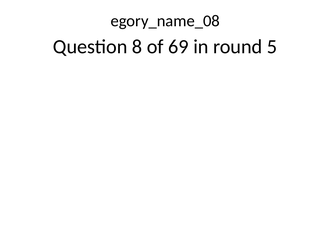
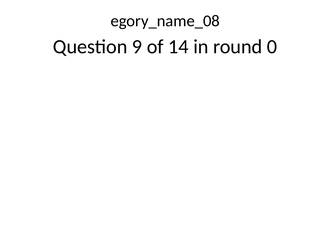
8: 8 -> 9 (137, 47)
69: 69 -> 14 (178, 47)
5: 5 -> 0 (272, 47)
